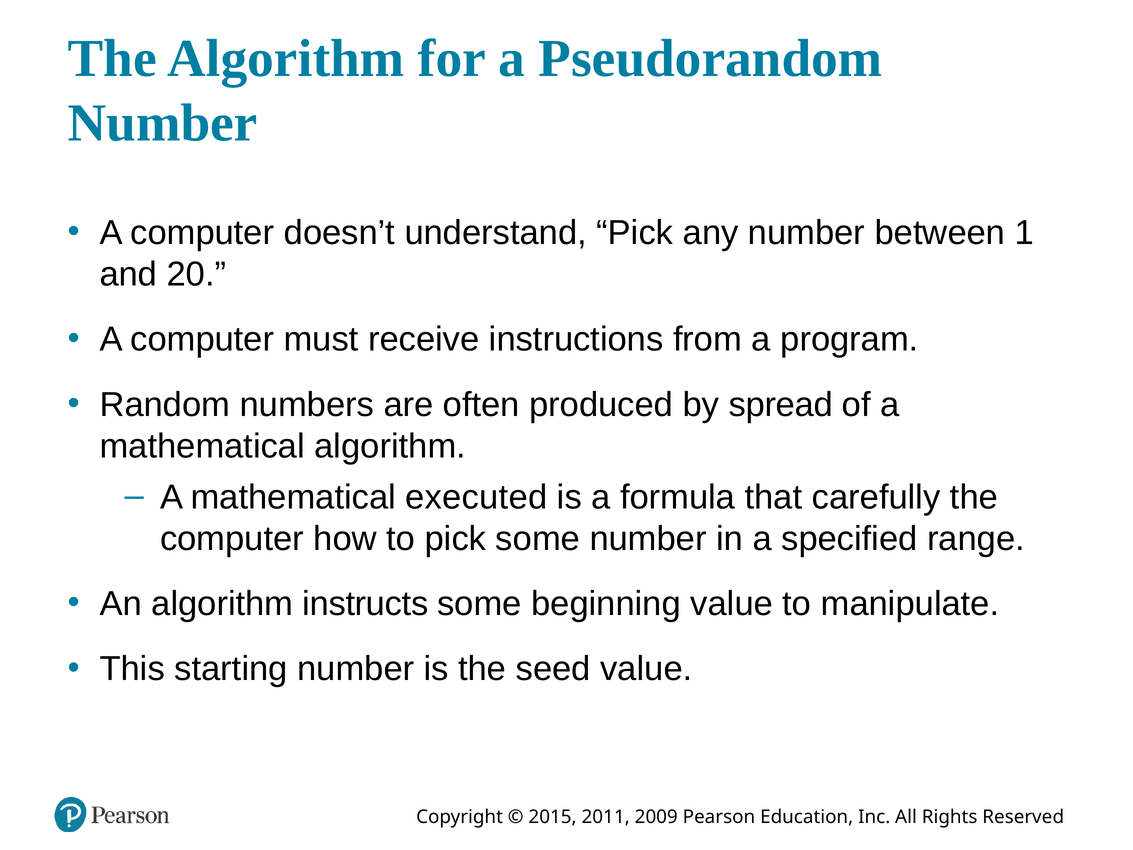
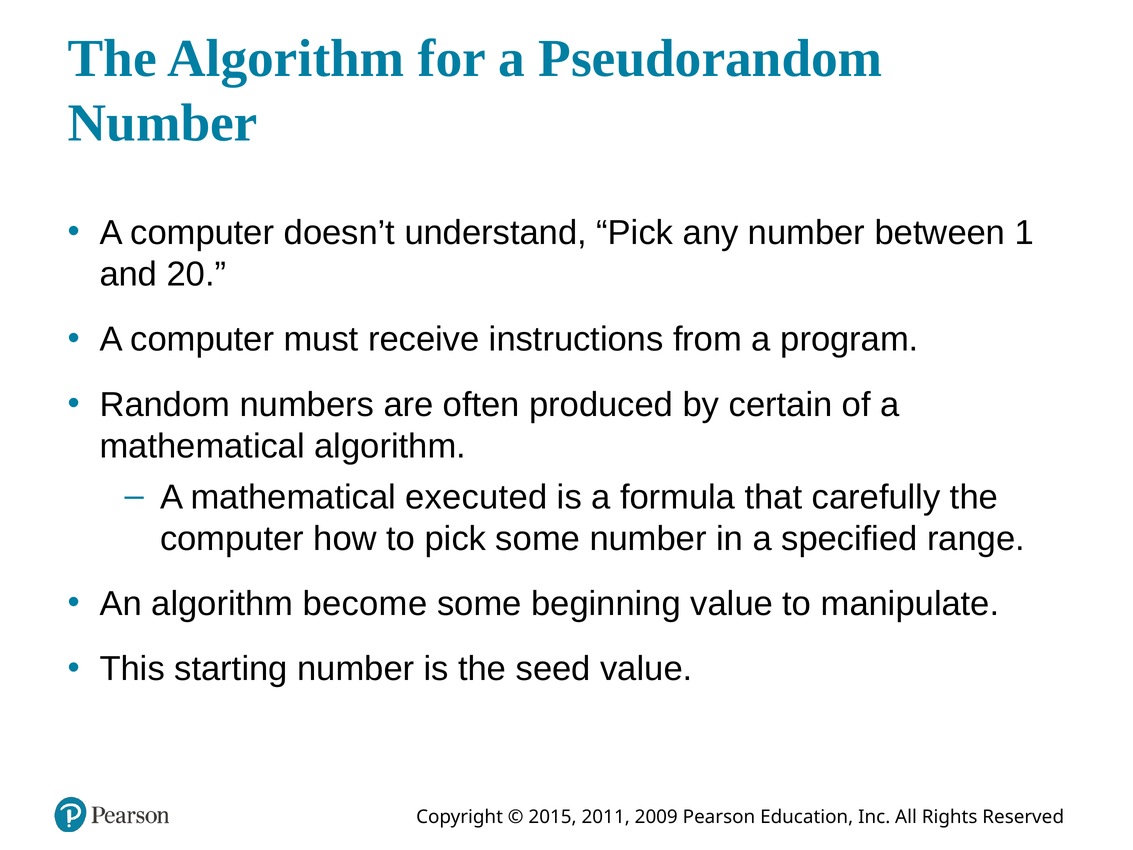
spread: spread -> certain (781, 405)
instructs: instructs -> become (365, 604)
